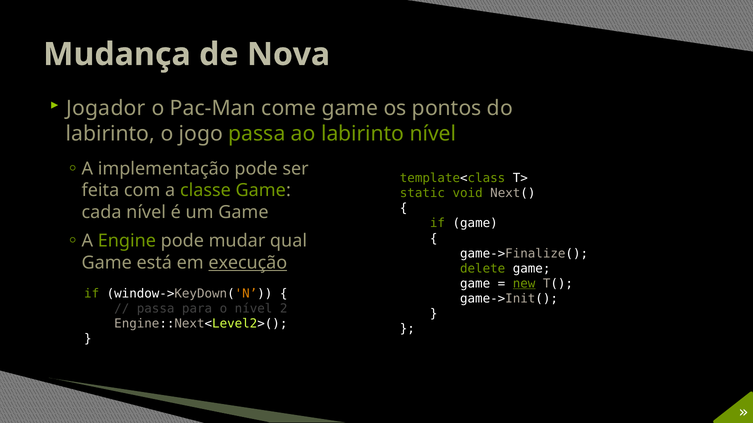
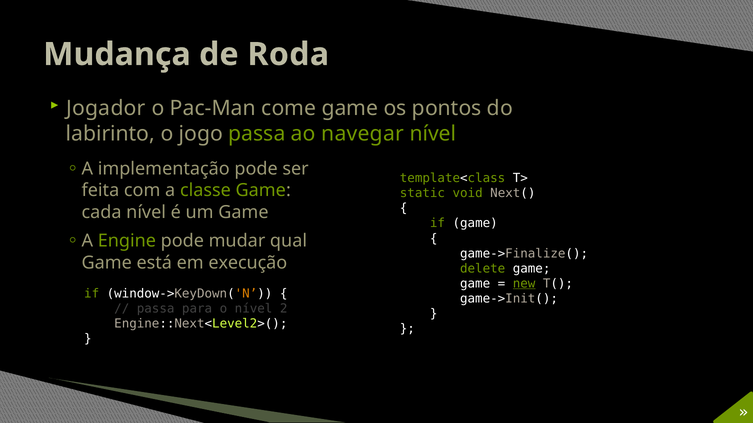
Nova: Nova -> Roda (288, 54)
ao labirinto: labirinto -> navegar (363, 134)
execução underline: present -> none (248, 263)
